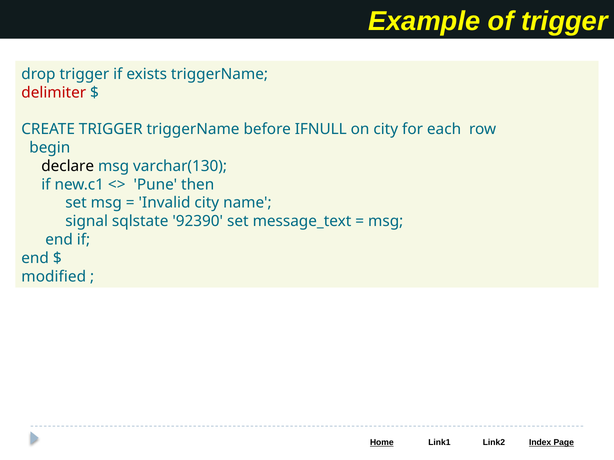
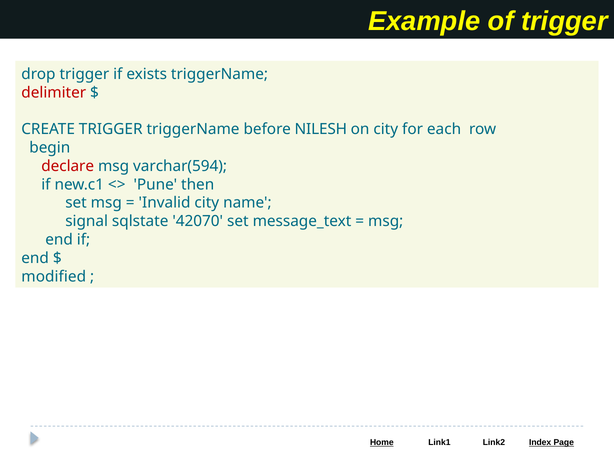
IFNULL: IFNULL -> NILESH (321, 129)
declare colour: black -> red (68, 166)
varchar(130: varchar(130 -> varchar(594 (180, 166)
92390: 92390 -> 42070 (198, 222)
